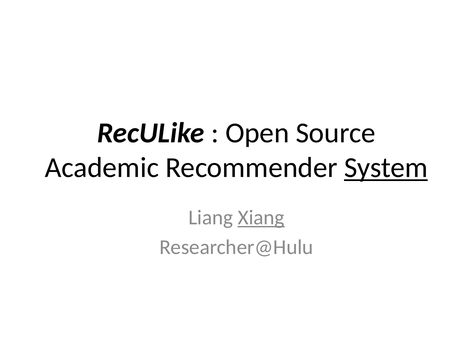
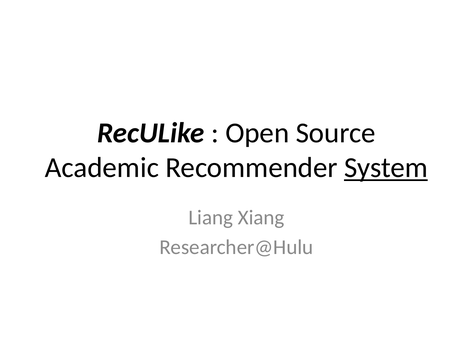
Xiang underline: present -> none (261, 217)
